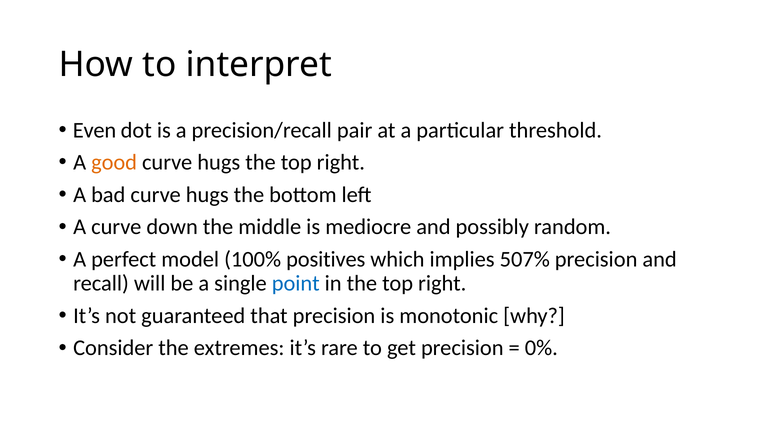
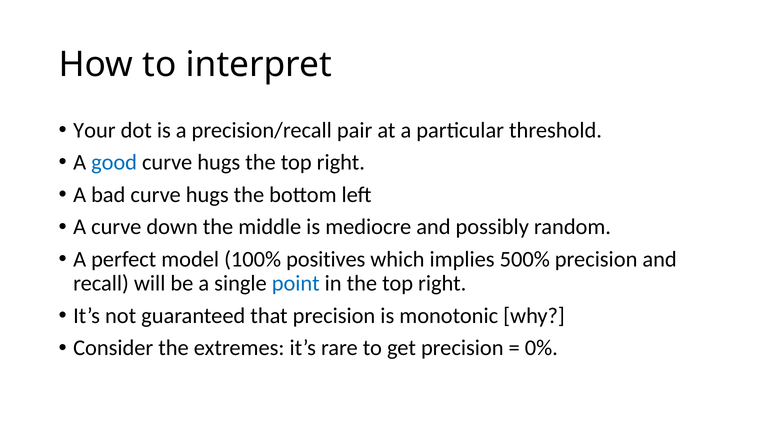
Even: Even -> Your (94, 130)
good colour: orange -> blue (114, 162)
507%: 507% -> 500% (525, 259)
